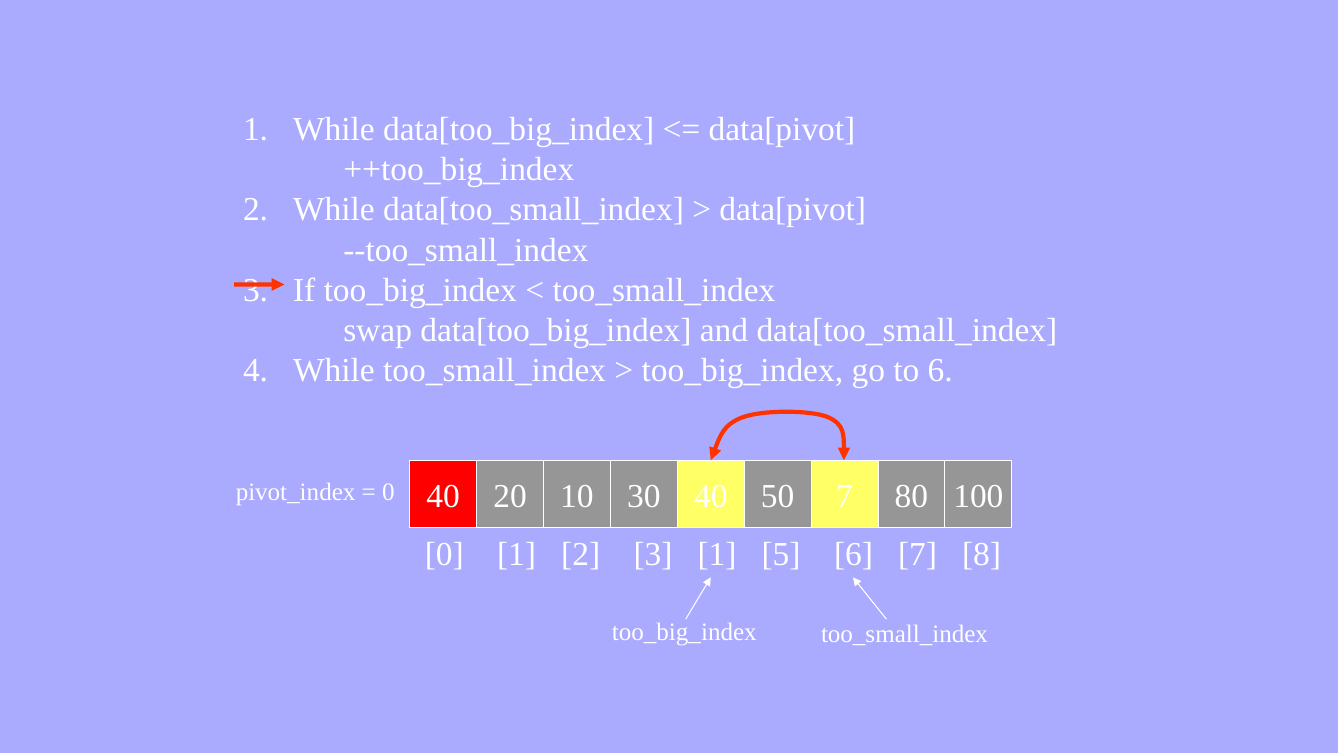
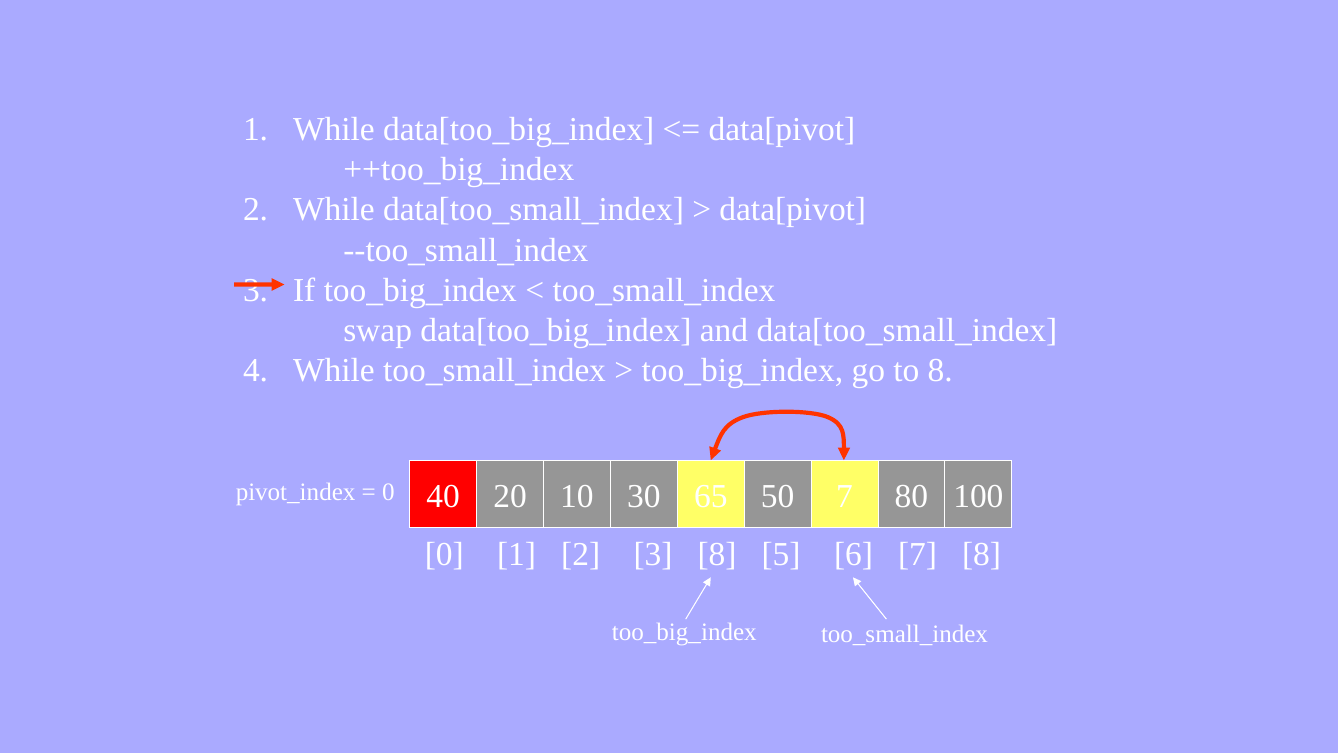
to 6: 6 -> 8 (940, 370)
30 40: 40 -> 65 (711, 496)
3 1: 1 -> 8 (717, 554)
